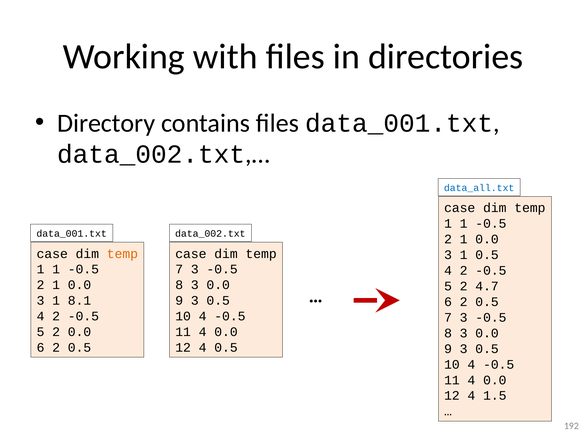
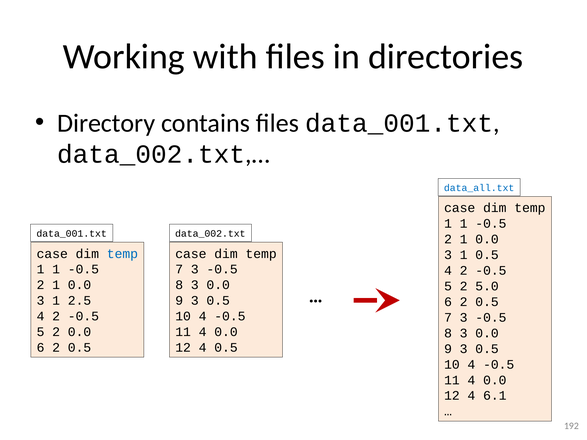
temp colour: orange -> blue (122, 254)
4.7: 4.7 -> 5.0 (487, 286)
8.1: 8.1 -> 2.5 (80, 301)
1.5: 1.5 -> 6.1 (495, 396)
